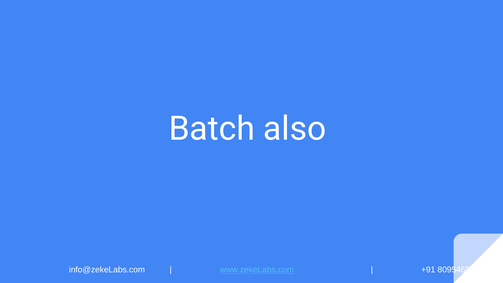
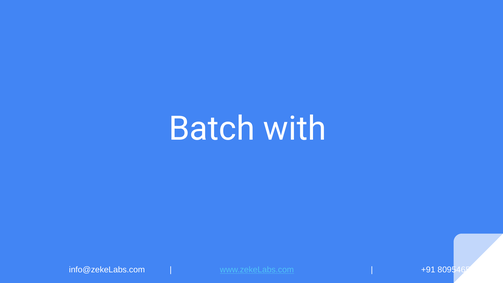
also: also -> with (295, 129)
